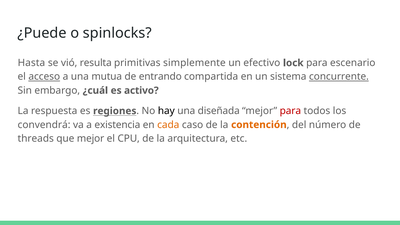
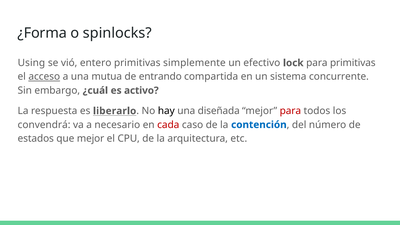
¿Puede: ¿Puede -> ¿Forma (42, 33)
Hasta: Hasta -> Using (31, 63)
resulta: resulta -> entero (96, 63)
para escenario: escenario -> primitivas (353, 63)
concurrente underline: present -> none (339, 77)
regiones: regiones -> liberarlo (115, 111)
existencia: existencia -> necesario (117, 125)
cada colour: orange -> red (168, 125)
contención colour: orange -> blue (259, 125)
threads: threads -> estados (36, 139)
